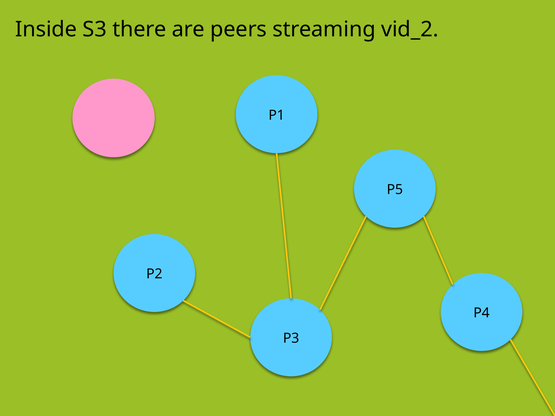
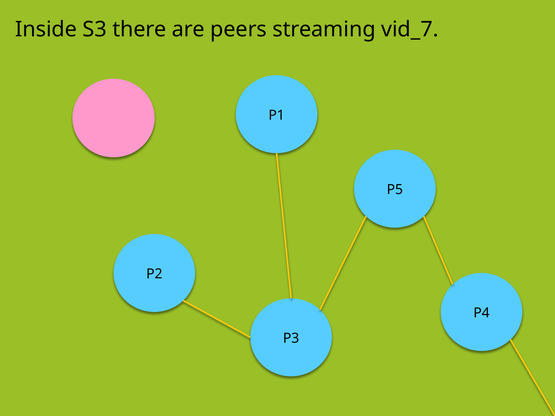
vid_2: vid_2 -> vid_7 (410, 30)
